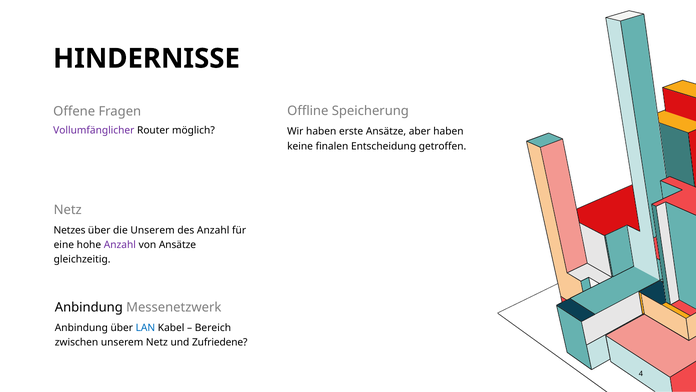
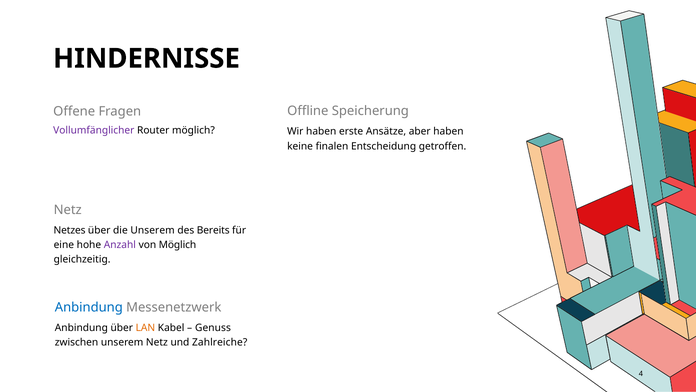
des Anzahl: Anzahl -> Bereits (213, 230)
von Ansätze: Ansätze -> Möglich (178, 245)
Anbindung colour: black -> blue (89, 307)
LAN colour: blue -> orange (145, 328)
Bereich: Bereich -> Genuss (213, 328)
Zufriedene: Zufriedene -> Zahlreiche (220, 342)
